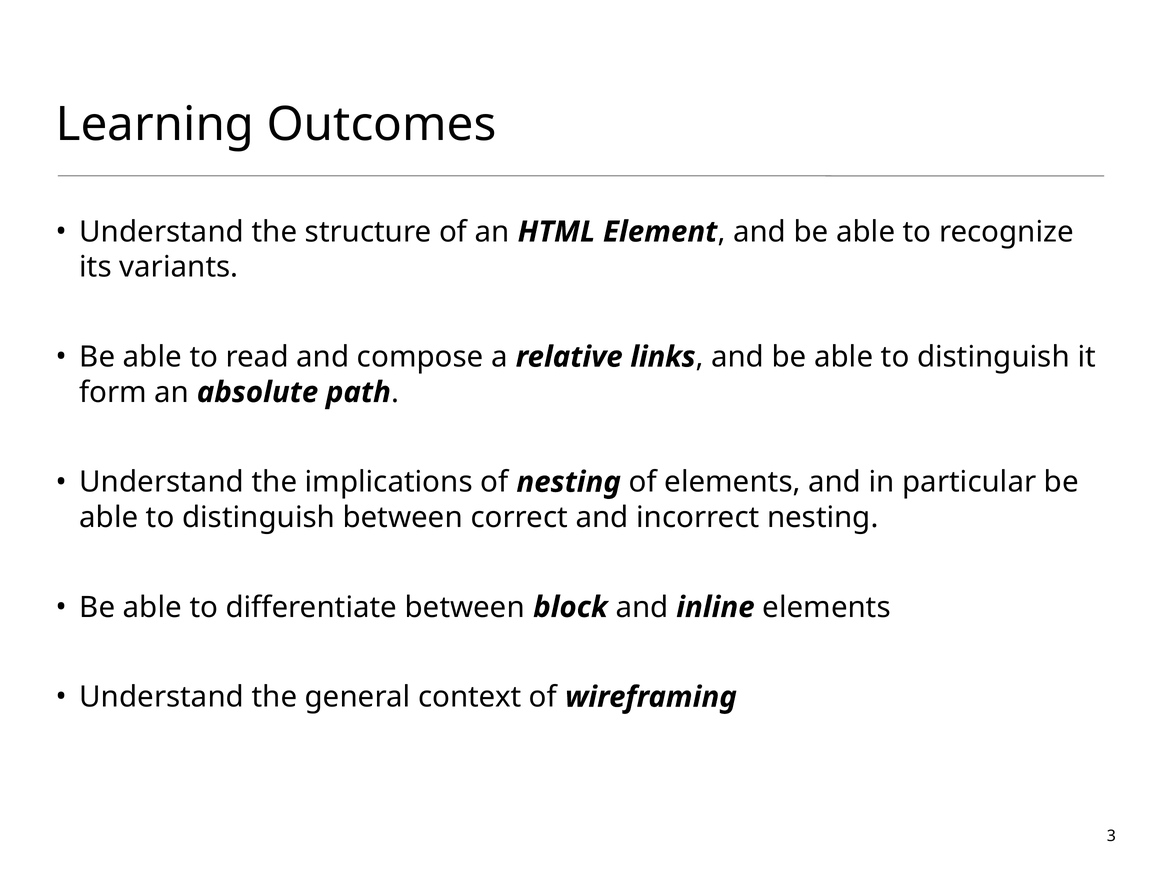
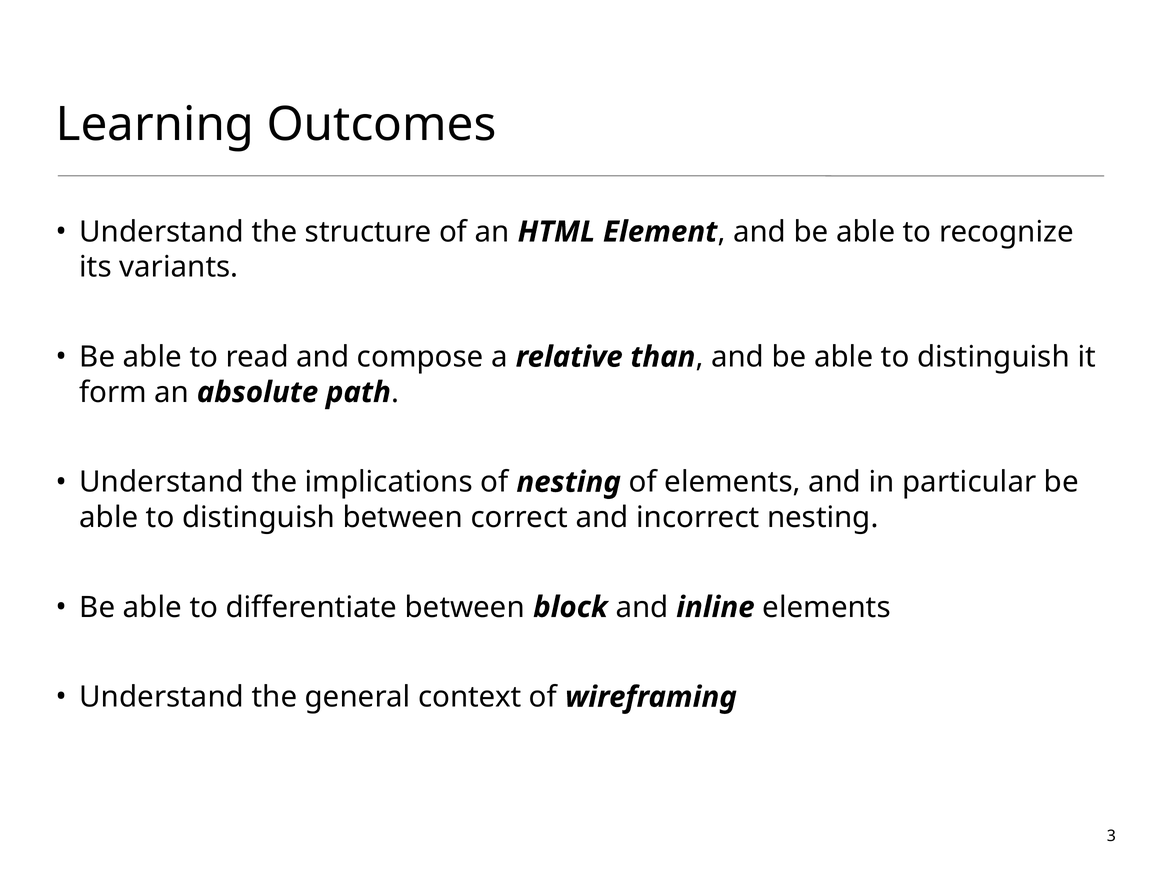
links: links -> than (663, 357)
